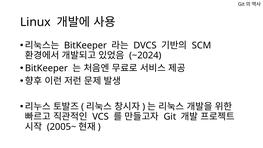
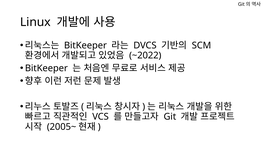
~2024: ~2024 -> ~2022 (145, 55)
